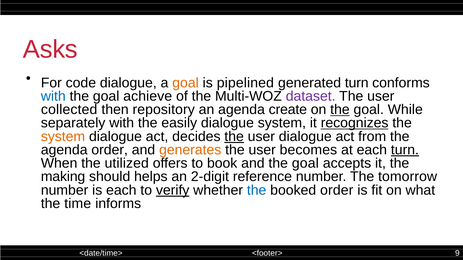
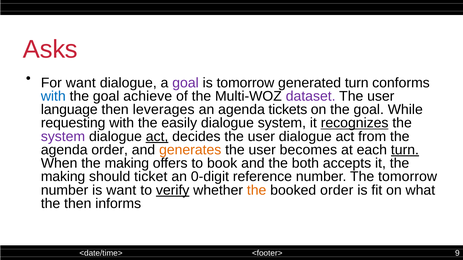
For code: code -> want (81, 83)
goal colour: orange -> purple (186, 83)
is pipelined: pipelined -> tomorrow (245, 83)
collected: collected -> language (69, 110)
repository: repository -> leverages (164, 110)
create: create -> tickets (288, 110)
the underline: present -> none (340, 110)
separately: separately -> requesting (73, 123)
system colour: orange -> purple (63, 137)
act underline: none -> present (157, 137)
the underline: present -> none (234, 137)
When the utilized: utilized -> making (127, 164)
and the goal: goal -> both (305, 164)
helps: helps -> ticket (151, 177)
2-digit: 2-digit -> 0-digit (210, 177)
is each: each -> want (121, 190)
the colour: blue -> orange (257, 190)
the time: time -> then (78, 204)
